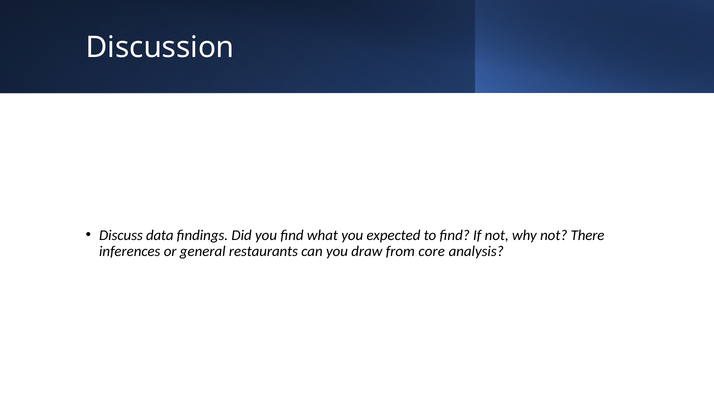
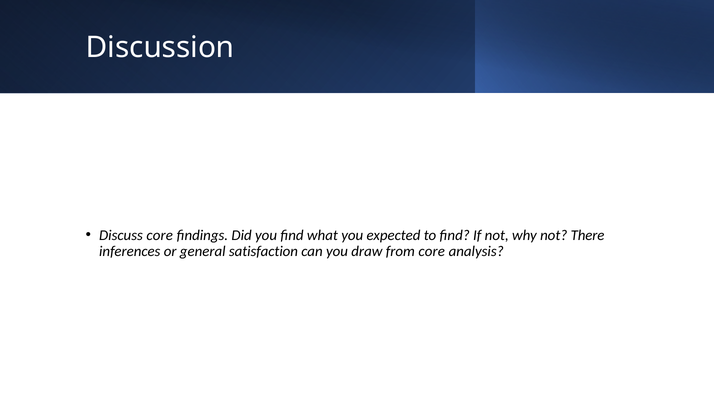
Discuss data: data -> core (160, 235)
restaurants: restaurants -> satisfaction (263, 252)
